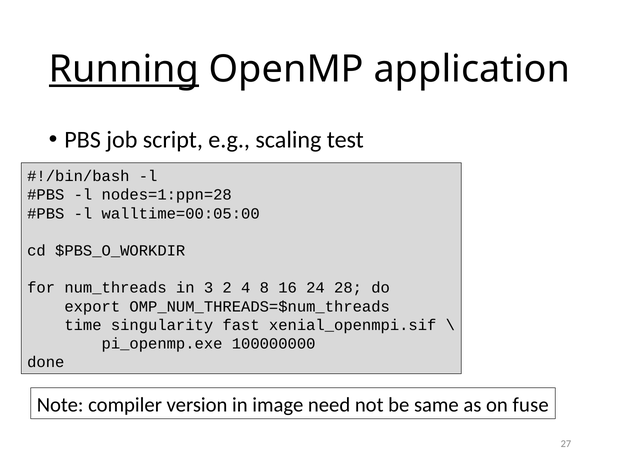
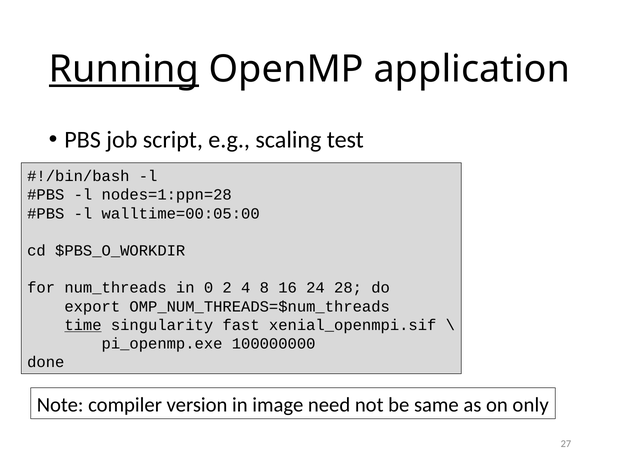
3: 3 -> 0 (209, 288)
time underline: none -> present (83, 325)
fuse: fuse -> only (531, 405)
